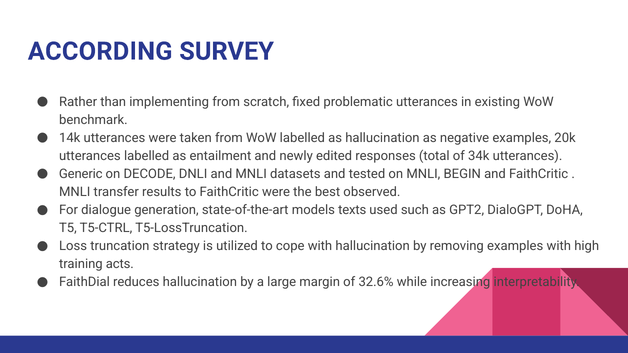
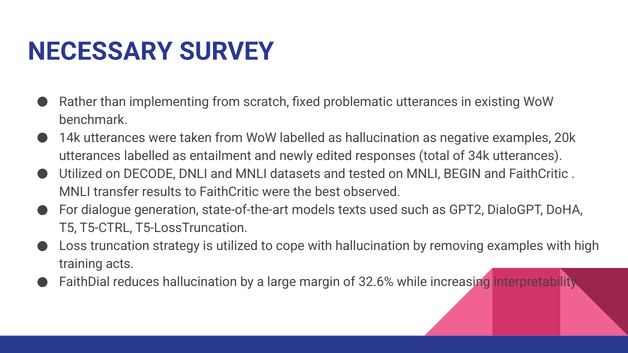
ACCORDING: ACCORDING -> NECESSARY (100, 51)
Generic: Generic -> Utilized (81, 174)
